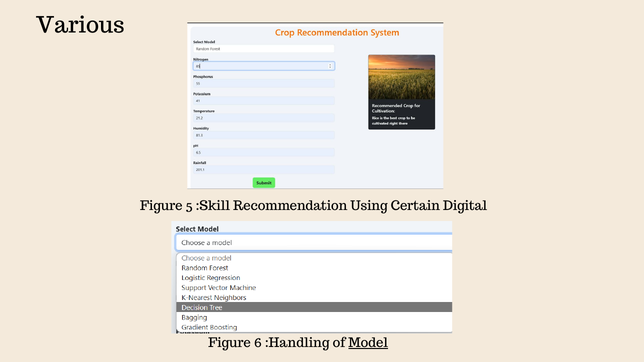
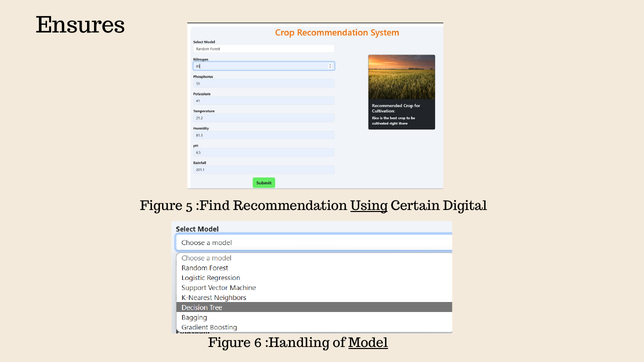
Various: Various -> Ensures (81, 26)
:Skill: :Skill -> :Find (213, 206)
Using underline: none -> present (369, 206)
